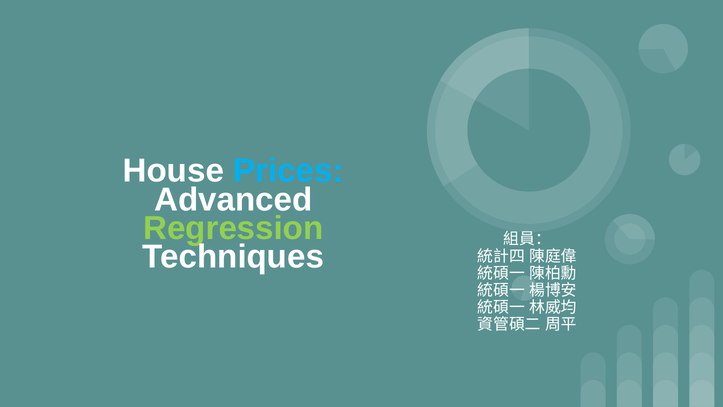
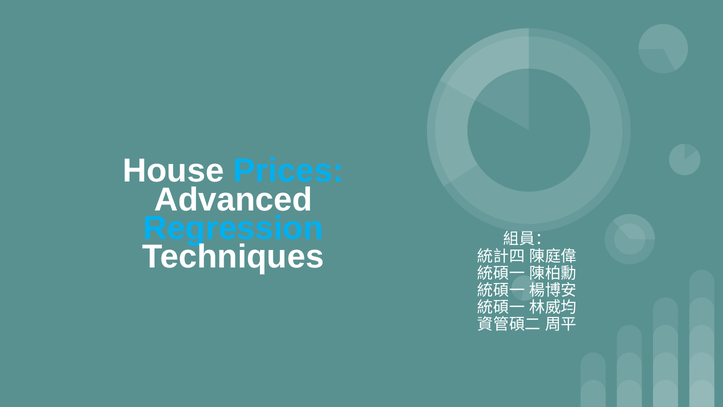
Regression colour: light green -> light blue (233, 228)
